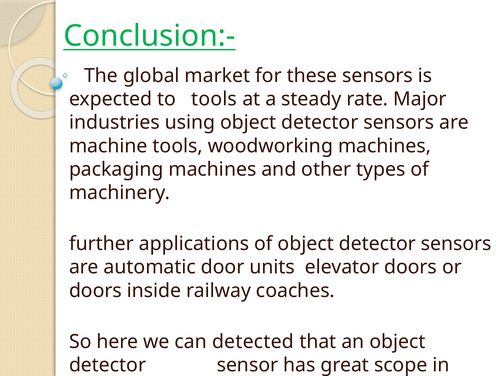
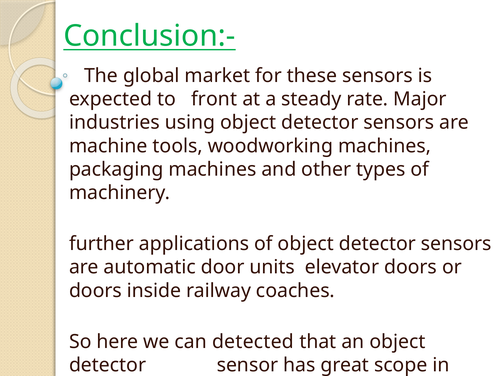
to tools: tools -> front (214, 99)
